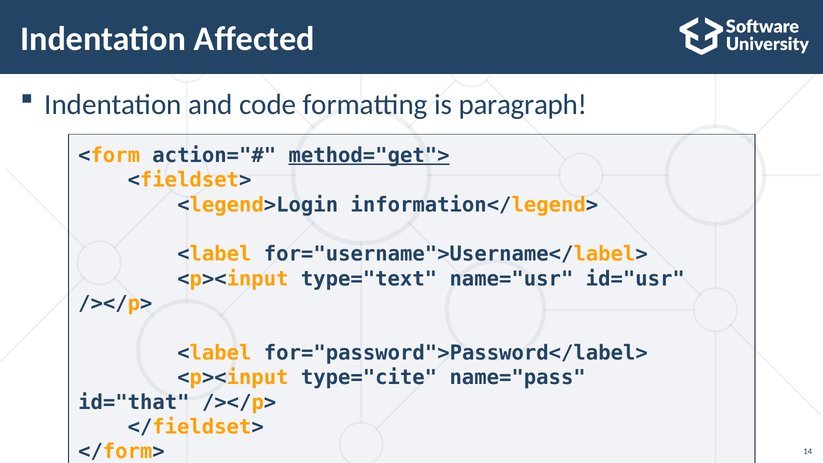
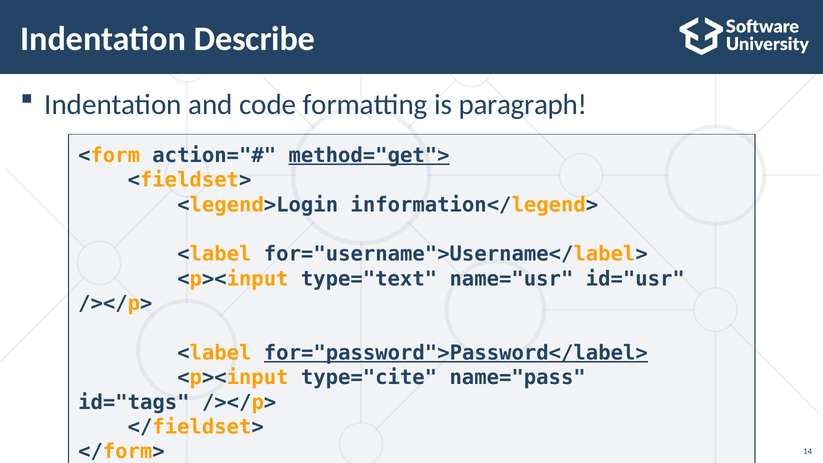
Affected: Affected -> Describe (254, 39)
for="password">Password</label> underline: none -> present (456, 353)
id="that: id="that -> id="tags (134, 402)
